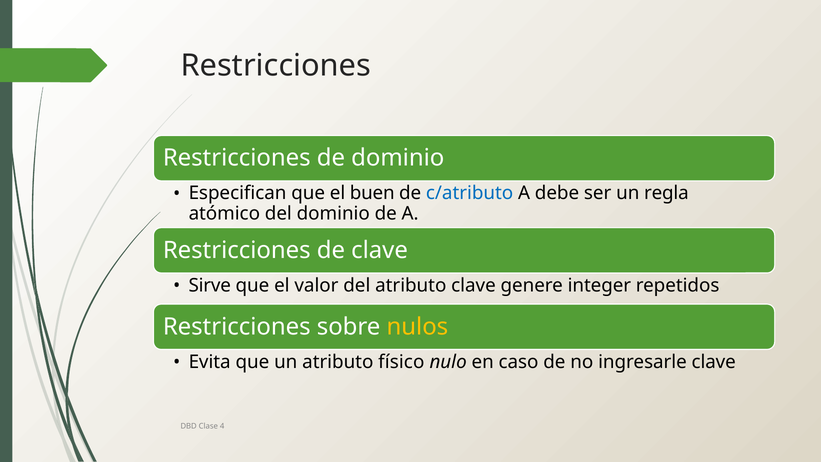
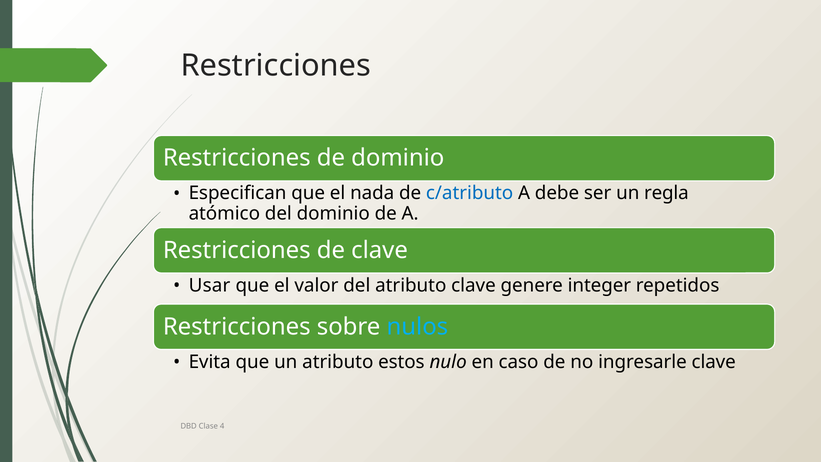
buen: buen -> nada (372, 193)
Sirve: Sirve -> Usar (210, 285)
nulos colour: yellow -> light blue (417, 327)
físico: físico -> estos (401, 362)
